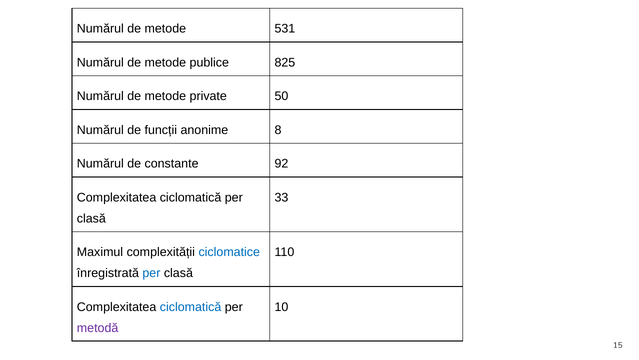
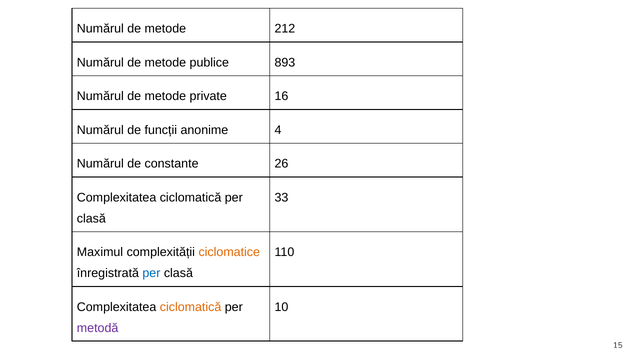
531: 531 -> 212 (285, 29)
825: 825 -> 893 (285, 62)
50: 50 -> 16 (281, 96)
8: 8 -> 4 (278, 130)
92: 92 -> 26 (281, 164)
ciclomatice colour: blue -> orange (229, 252)
ciclomatică colour: blue -> orange (191, 306)
